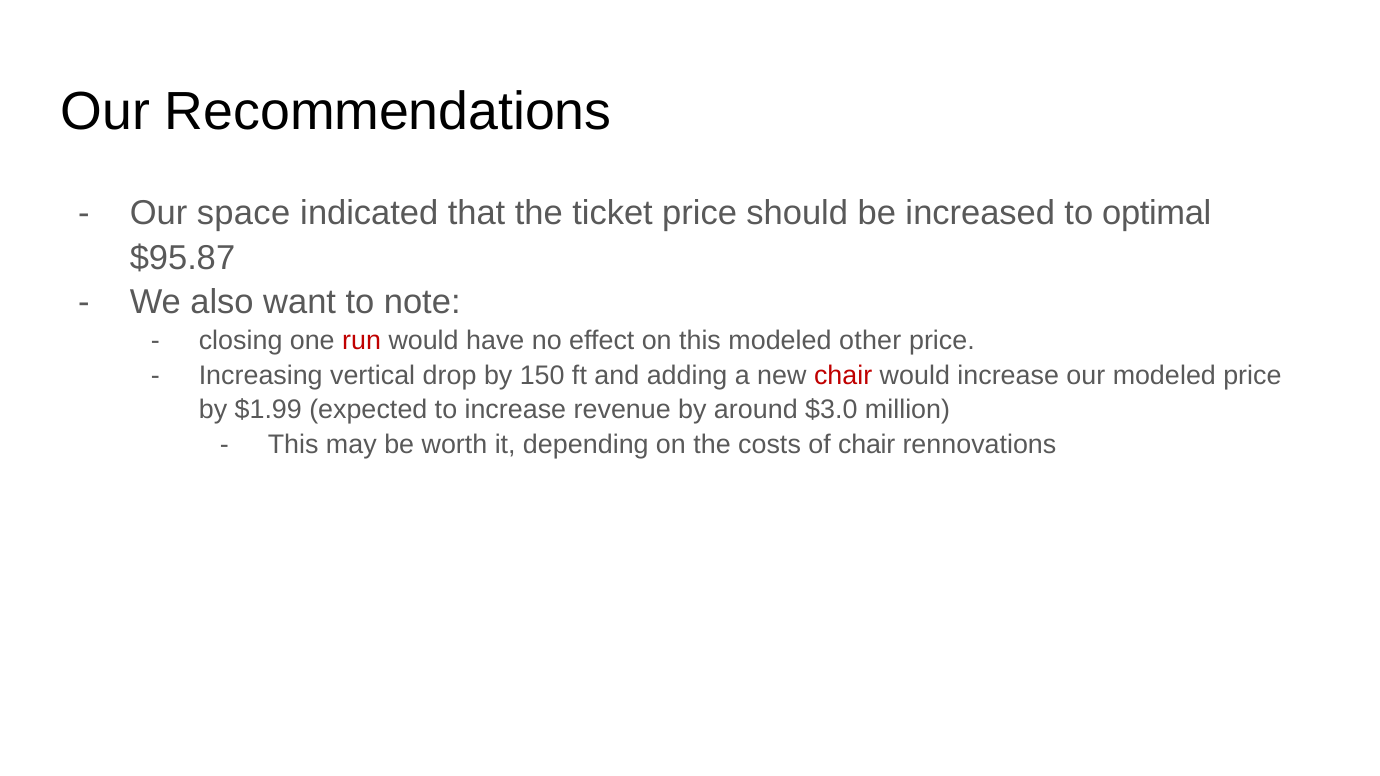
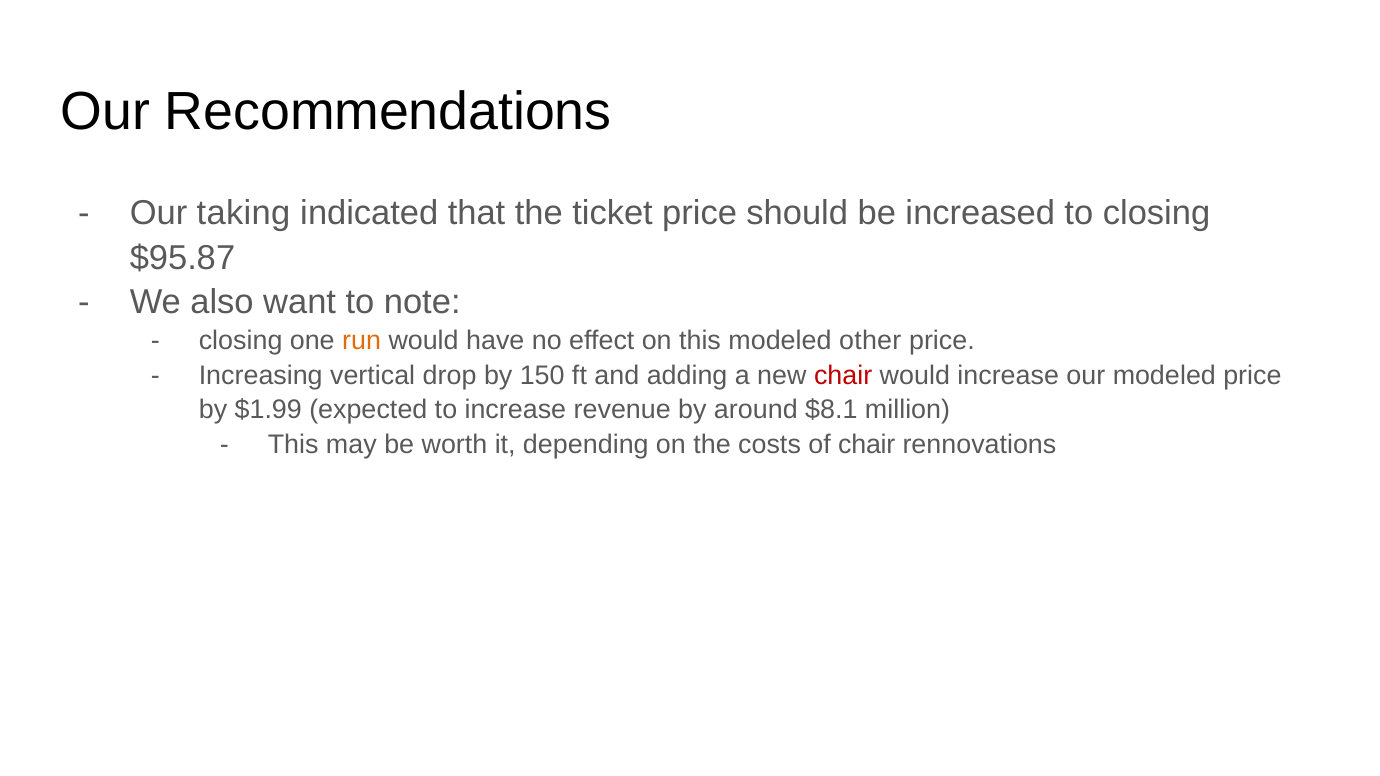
space: space -> taking (244, 213)
to optimal: optimal -> closing (1157, 213)
run colour: red -> orange (362, 341)
$3.0: $3.0 -> $8.1 (831, 410)
